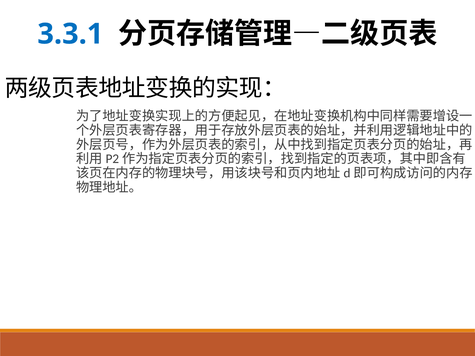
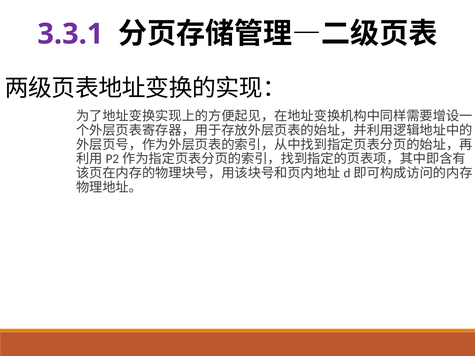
3.3.1 colour: blue -> purple (70, 34)
